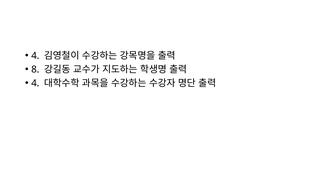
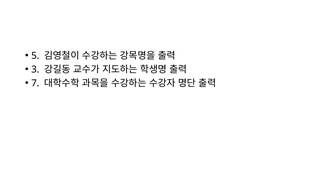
4: 4 -> 5 (35, 56)
8: 8 -> 3 (35, 69)
4: 4 -> 7 (35, 83)
